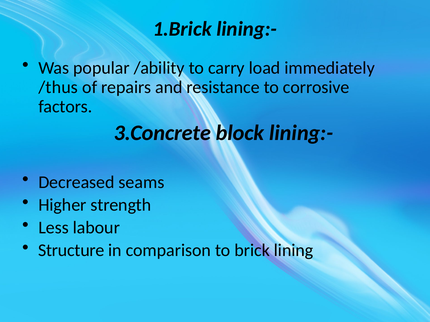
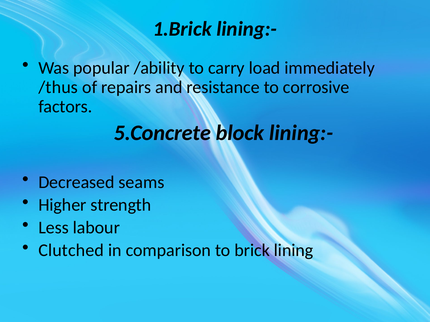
3.Concrete: 3.Concrete -> 5.Concrete (162, 133)
Structure: Structure -> Clutched (71, 251)
